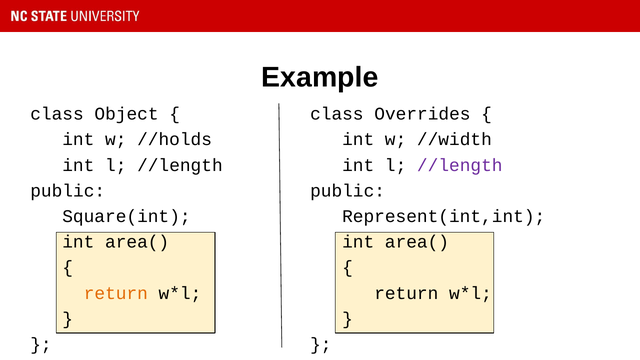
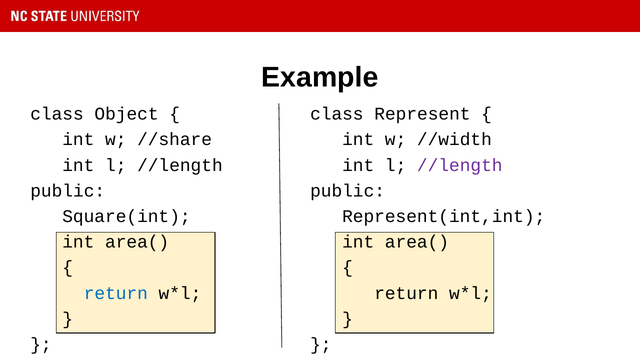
Overrides: Overrides -> Represent (422, 114)
//holds: //holds -> //share (175, 140)
return colour: orange -> blue (116, 293)
